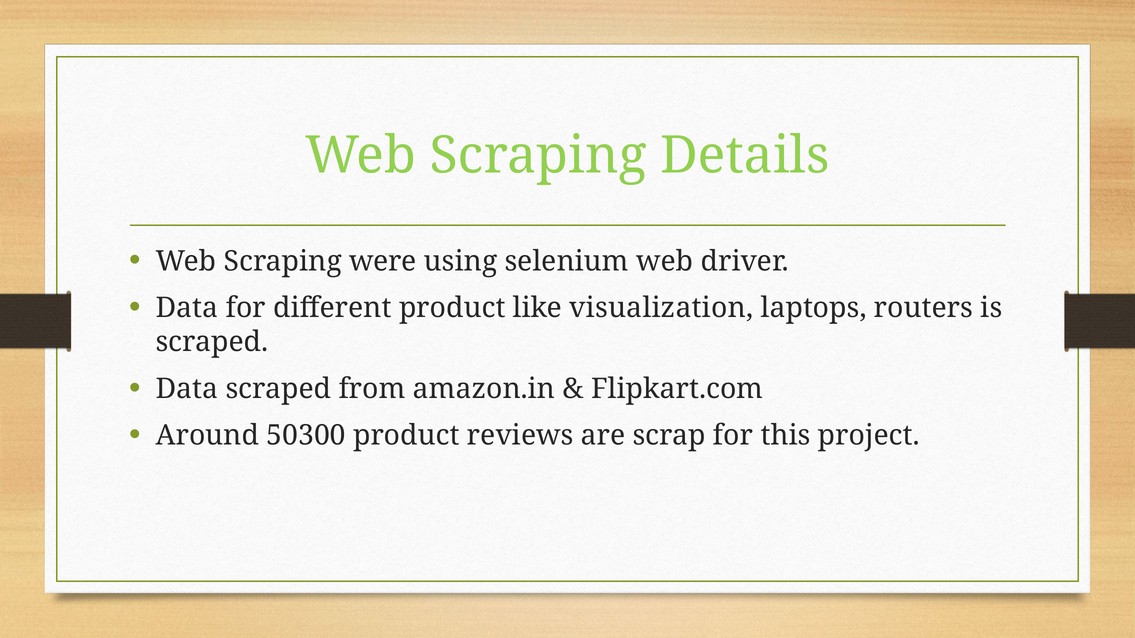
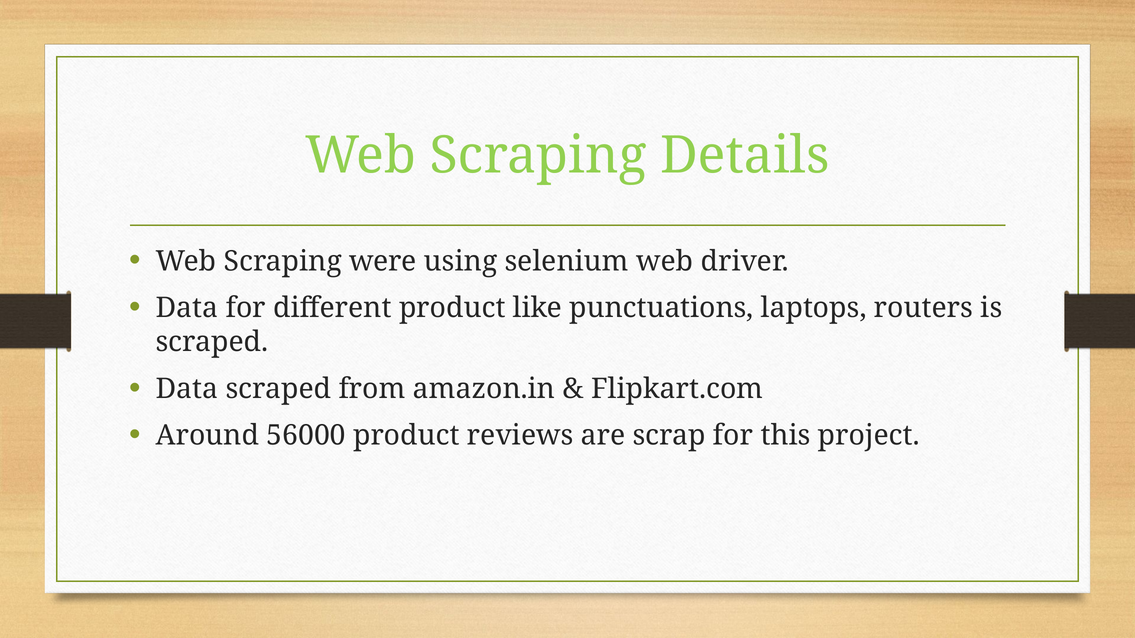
visualization: visualization -> punctuations (661, 308)
50300: 50300 -> 56000 (306, 436)
